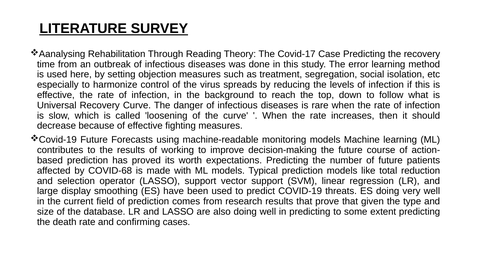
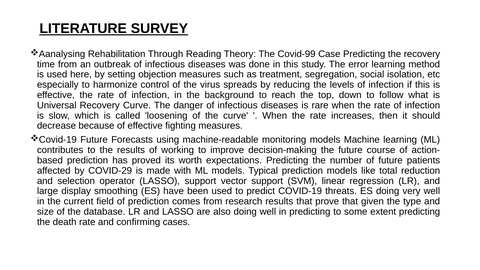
Covid-17: Covid-17 -> Covid-99 (297, 54)
COVID-68: COVID-68 -> COVID-29 (110, 171)
